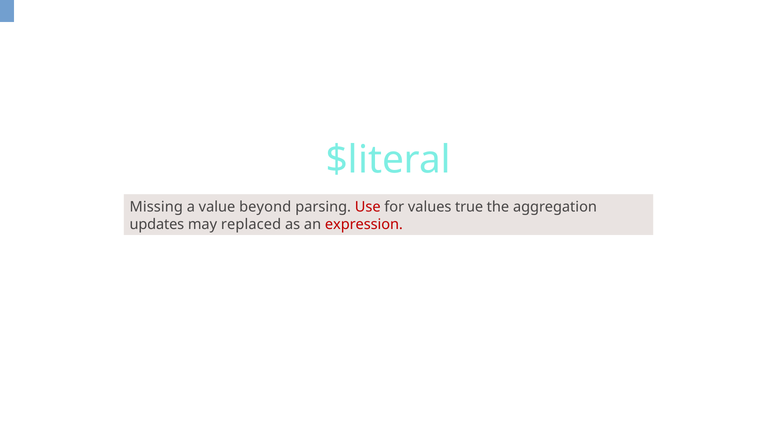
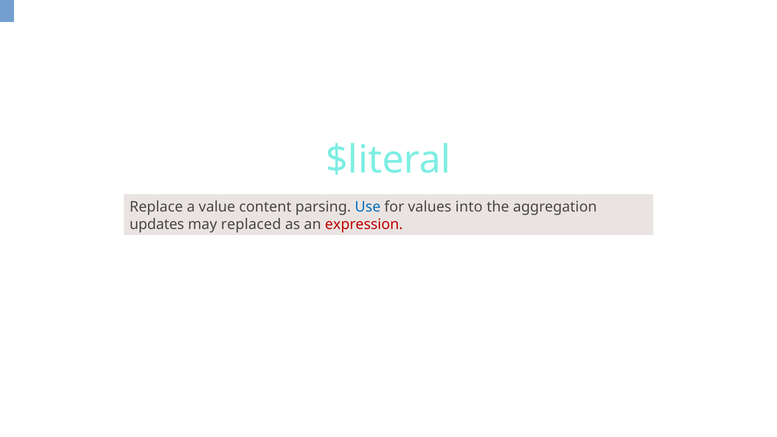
Missing: Missing -> Replace (156, 207)
beyond: beyond -> content (265, 207)
Use colour: red -> blue (368, 207)
true: true -> into (469, 207)
